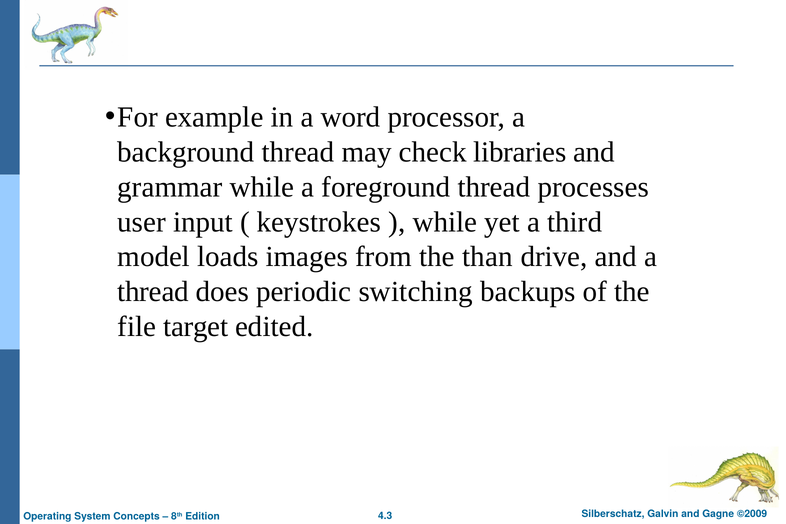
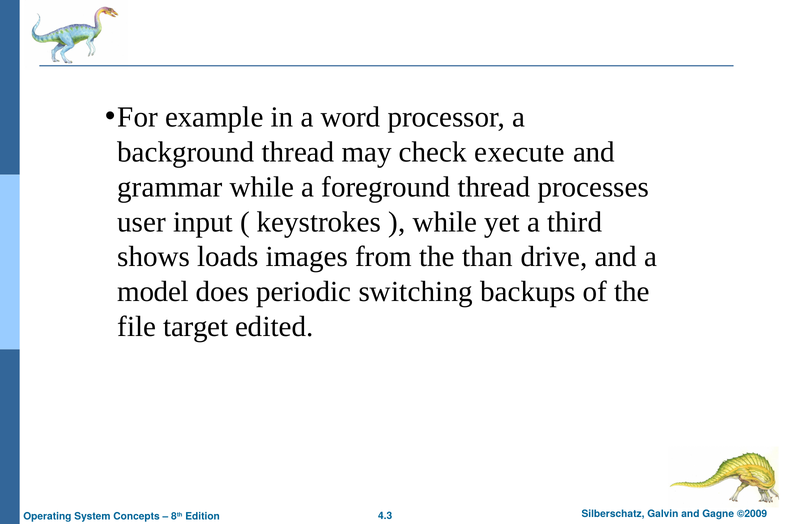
libraries: libraries -> execute (520, 152)
model: model -> shows (154, 257)
thread: thread -> model (153, 292)
